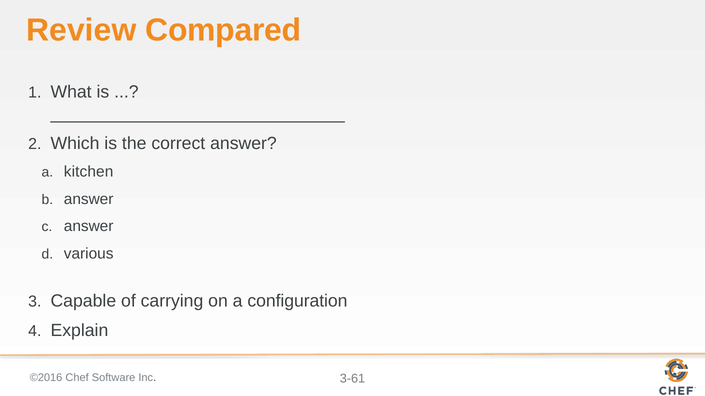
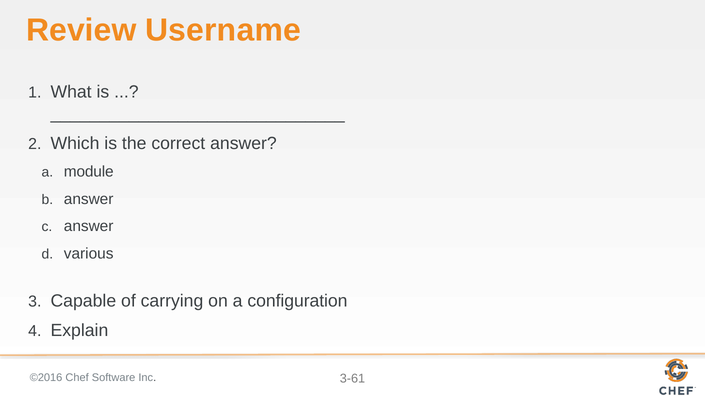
Compared: Compared -> Username (223, 30)
kitchen: kitchen -> module (89, 172)
